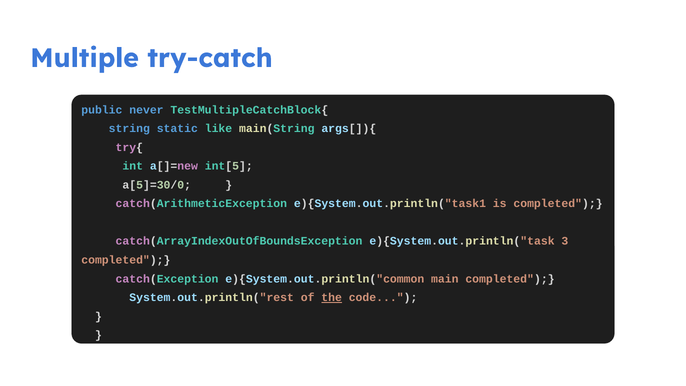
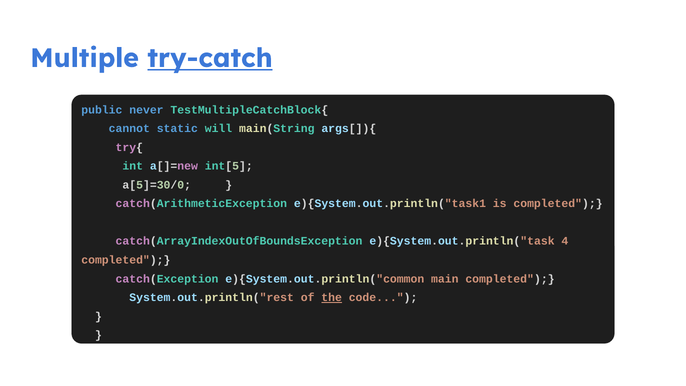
try-catch underline: none -> present (210, 58)
string: string -> cannot (129, 128)
like: like -> will (218, 128)
3: 3 -> 4 (565, 241)
